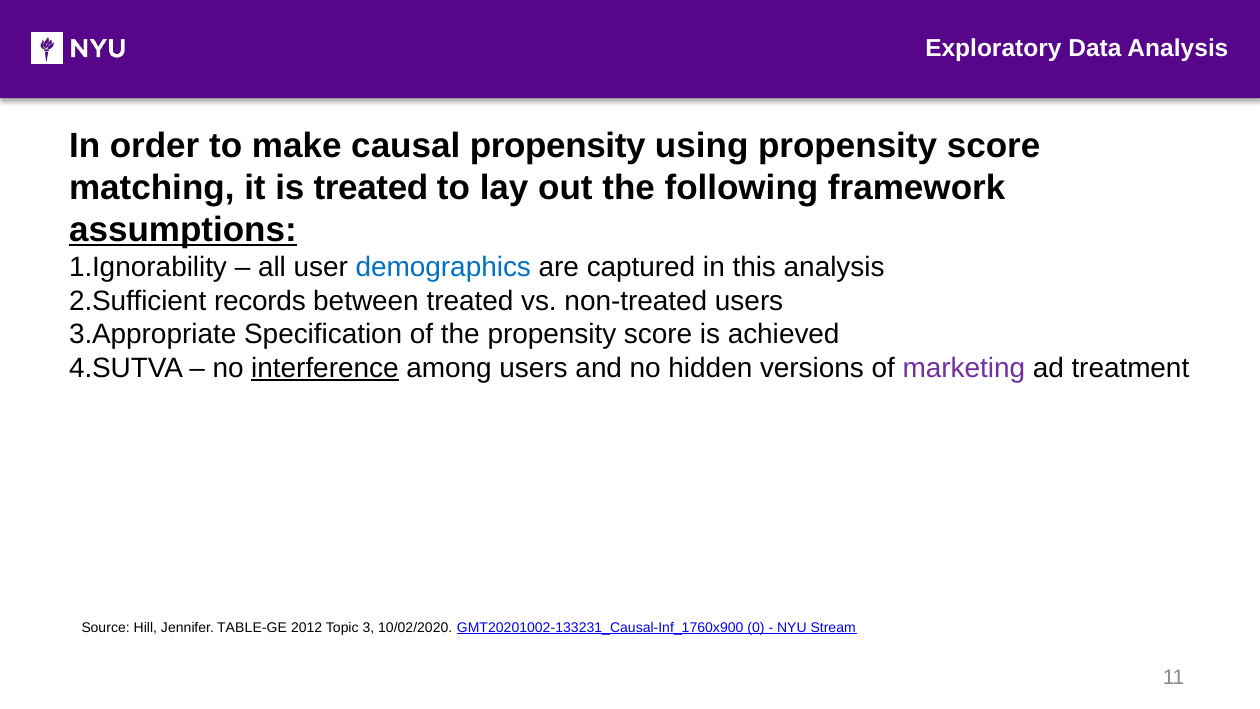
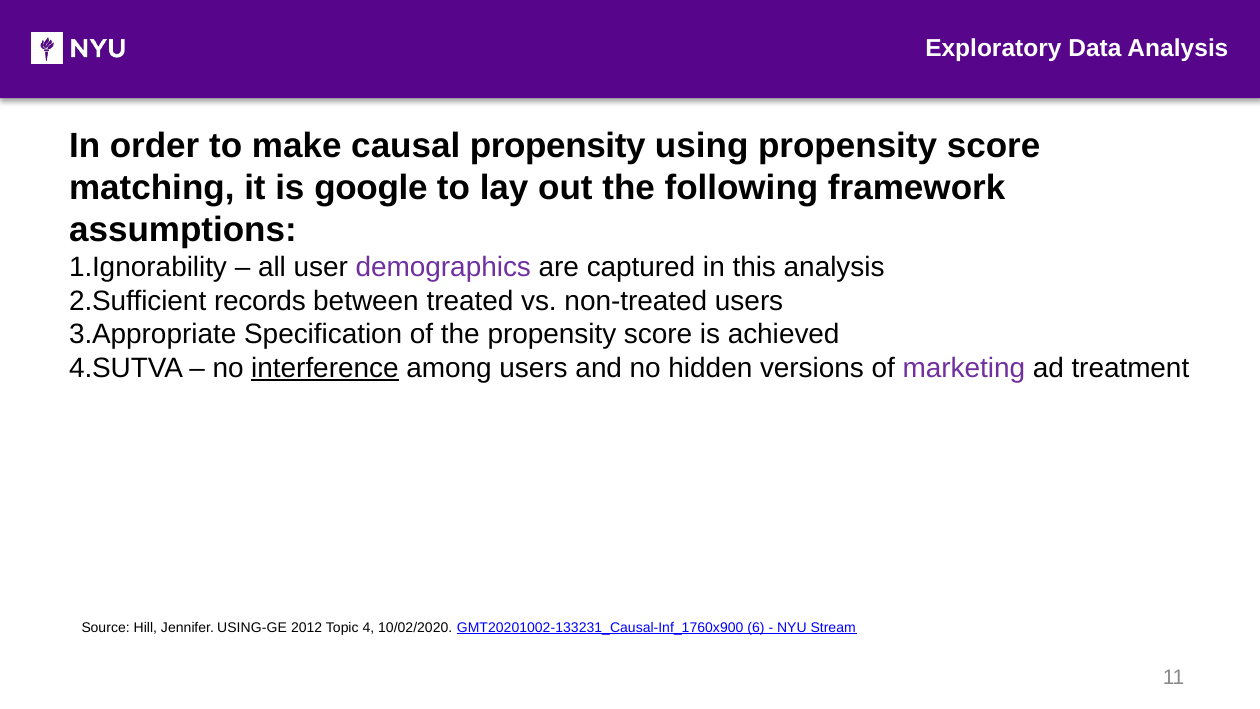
is treated: treated -> google (371, 188)
assumptions underline: present -> none (183, 230)
demographics colour: blue -> purple (443, 267)
TABLE-GE: TABLE-GE -> USING-GE (252, 627)
3: 3 -> 4 (368, 627)
0: 0 -> 6 (756, 627)
